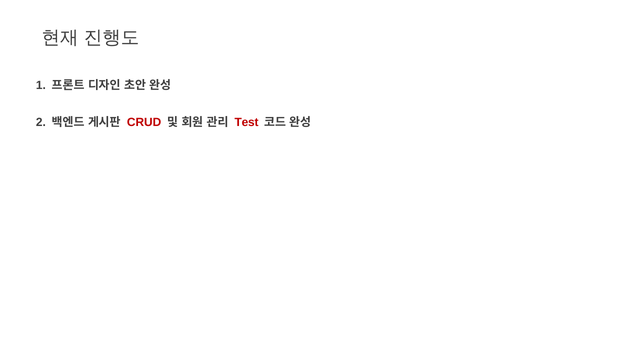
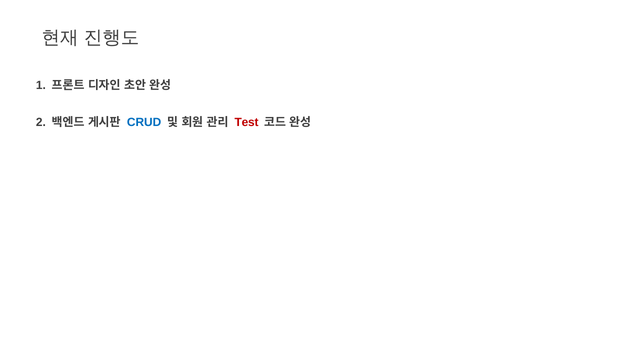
CRUD colour: red -> blue (144, 122)
